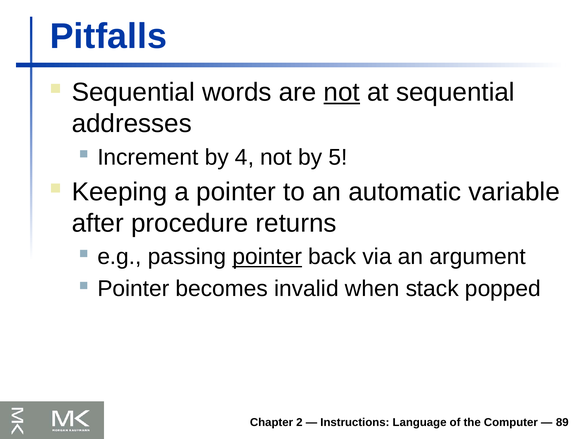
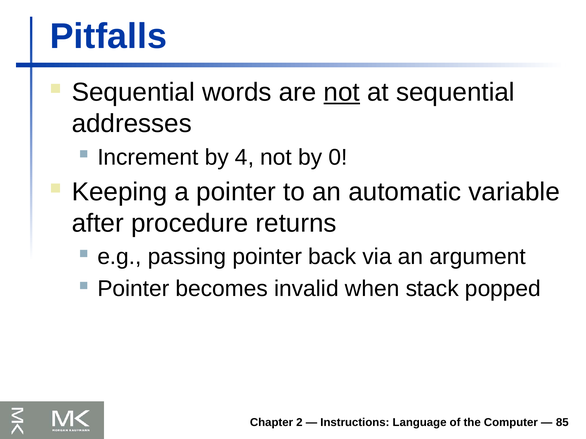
5: 5 -> 0 (338, 157)
pointer underline: present -> none (267, 257)
89: 89 -> 85 (562, 423)
